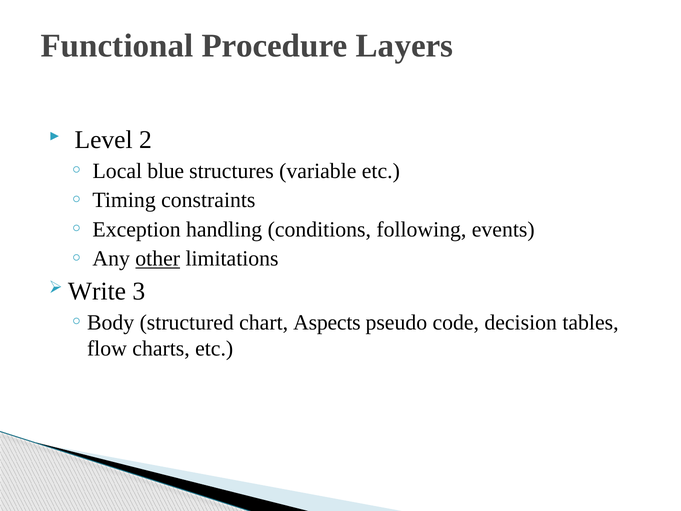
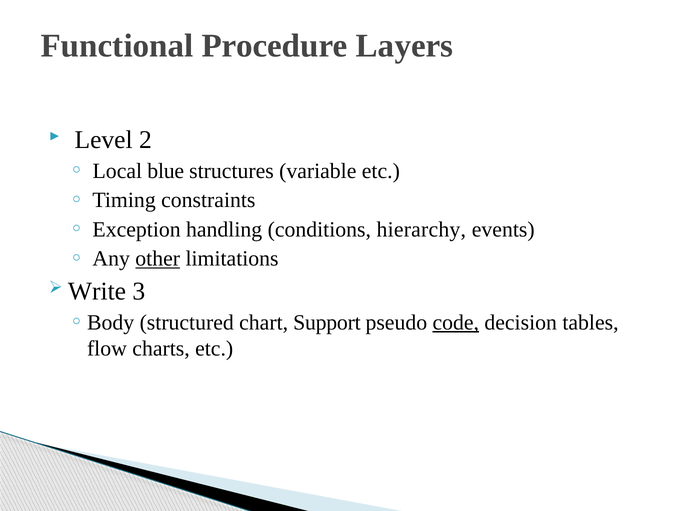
following: following -> hierarchy (421, 229)
Aspects: Aspects -> Support (327, 322)
code underline: none -> present (456, 322)
